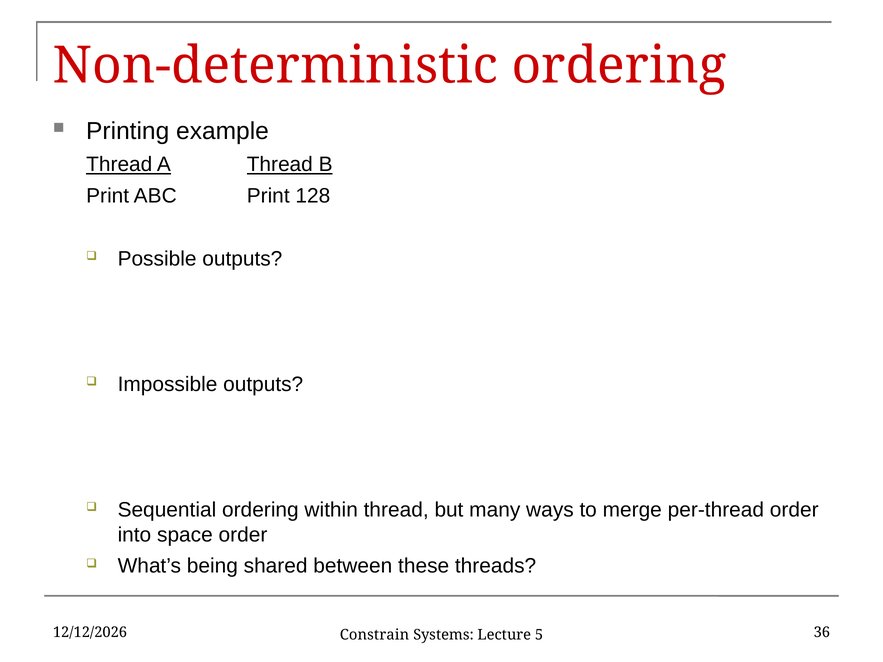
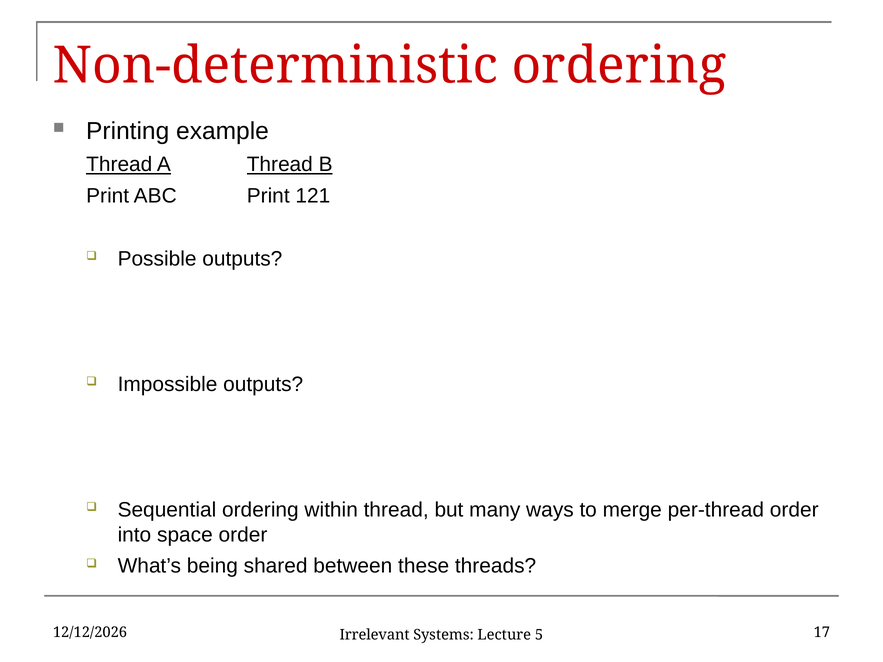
128: 128 -> 121 (313, 196)
36: 36 -> 17 (822, 632)
Constrain: Constrain -> Irrelevant (375, 635)
